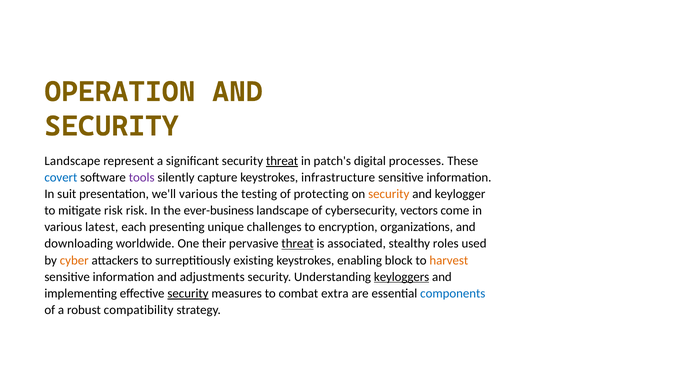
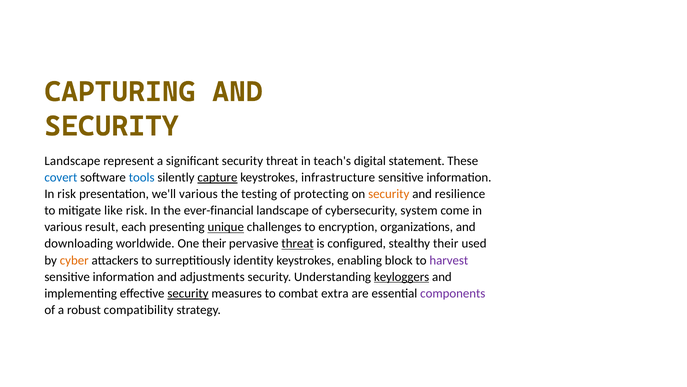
OPERATION: OPERATION -> CAPTURING (120, 91)
threat underline: present -> none (282, 161)
patch's: patch's -> teach's (332, 161)
processes: processes -> statement (417, 161)
tools colour: purple -> blue (142, 177)
capture underline: none -> present (217, 177)
In suit: suit -> risk (67, 194)
keylogger: keylogger -> resilience (460, 194)
mitigate risk: risk -> like (113, 210)
ever-business: ever-business -> ever-financial (219, 210)
vectors: vectors -> system (419, 210)
latest: latest -> result (102, 227)
unique underline: none -> present (226, 227)
associated: associated -> configured (357, 243)
stealthy roles: roles -> their (446, 243)
existing: existing -> identity (254, 260)
harvest colour: orange -> purple (449, 260)
components colour: blue -> purple (453, 293)
